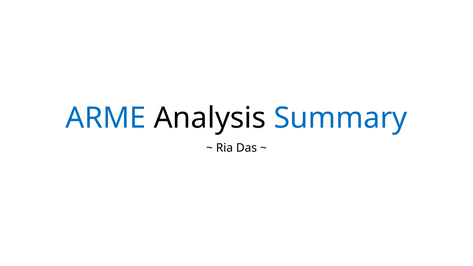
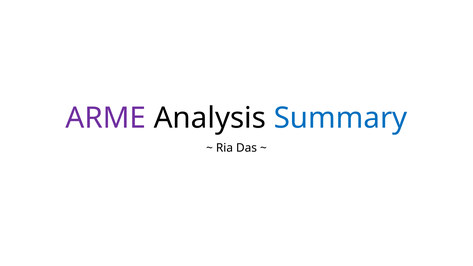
ARME colour: blue -> purple (106, 118)
